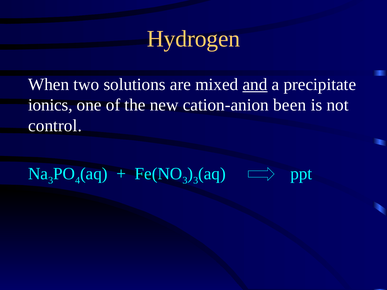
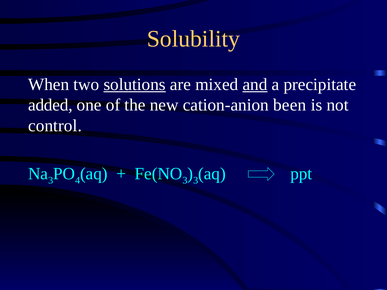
Hydrogen: Hydrogen -> Solubility (193, 39)
solutions underline: none -> present (135, 84)
ionics: ionics -> added (50, 105)
